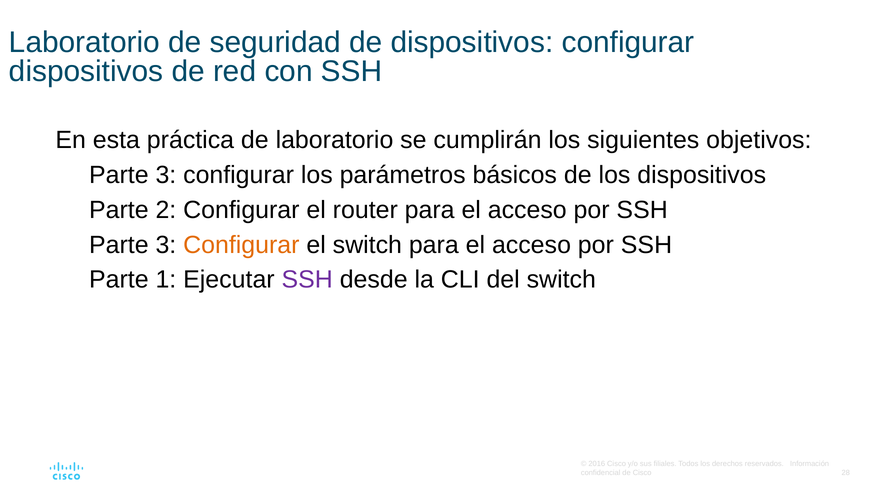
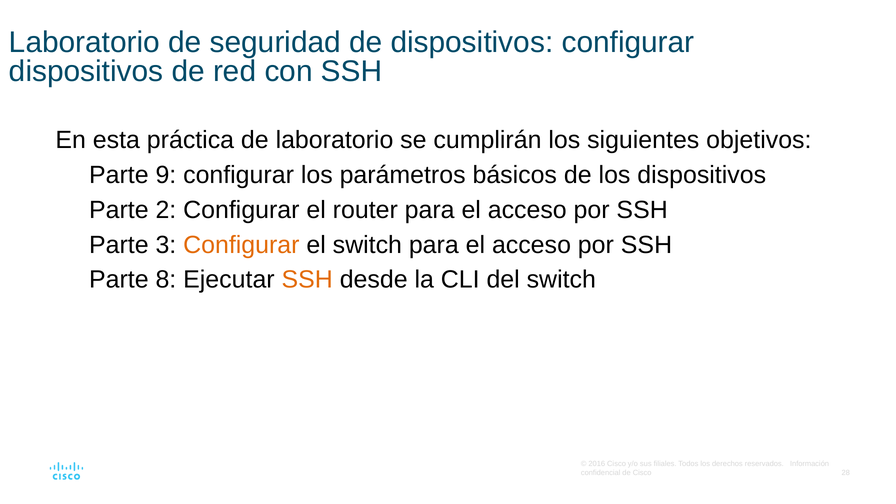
3: 3 -> 9 (166, 175)
1: 1 -> 8 (166, 280)
SSH colour: purple -> orange (307, 280)
